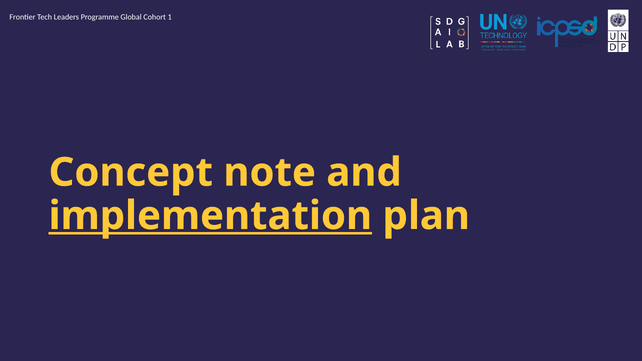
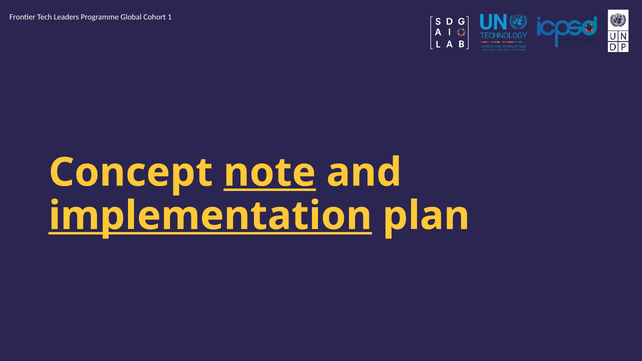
note underline: none -> present (270, 173)
